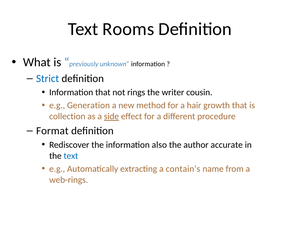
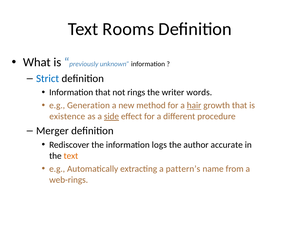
cousin: cousin -> words (199, 92)
hair underline: none -> present (194, 105)
collection: collection -> existence (67, 116)
Format: Format -> Merger (52, 131)
also: also -> logs (159, 145)
text colour: blue -> orange (71, 156)
contain’s: contain’s -> pattern’s (183, 169)
